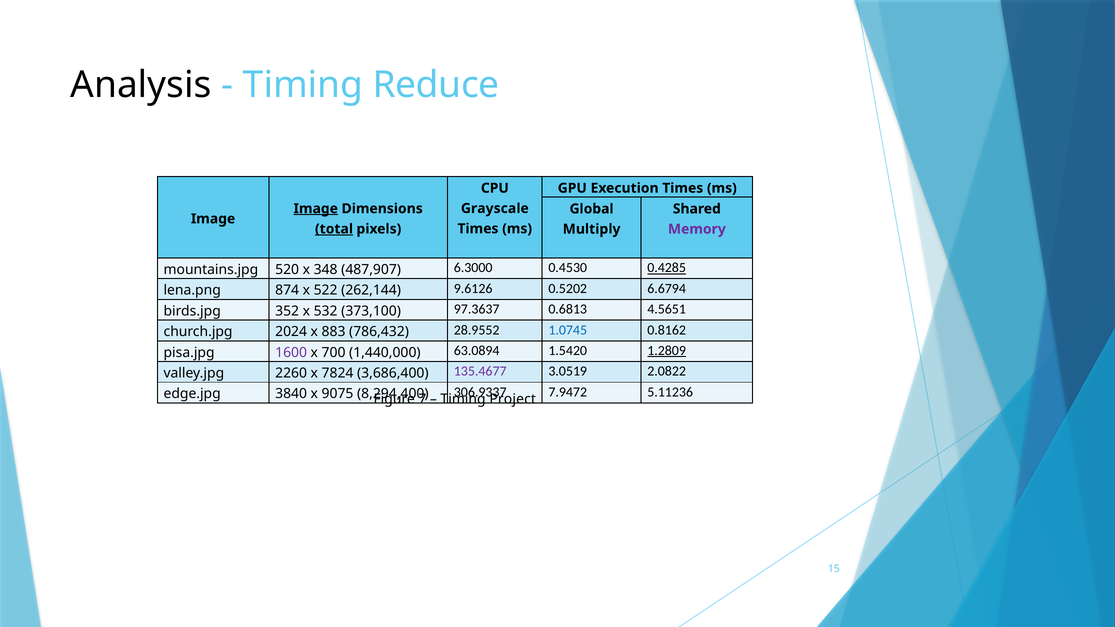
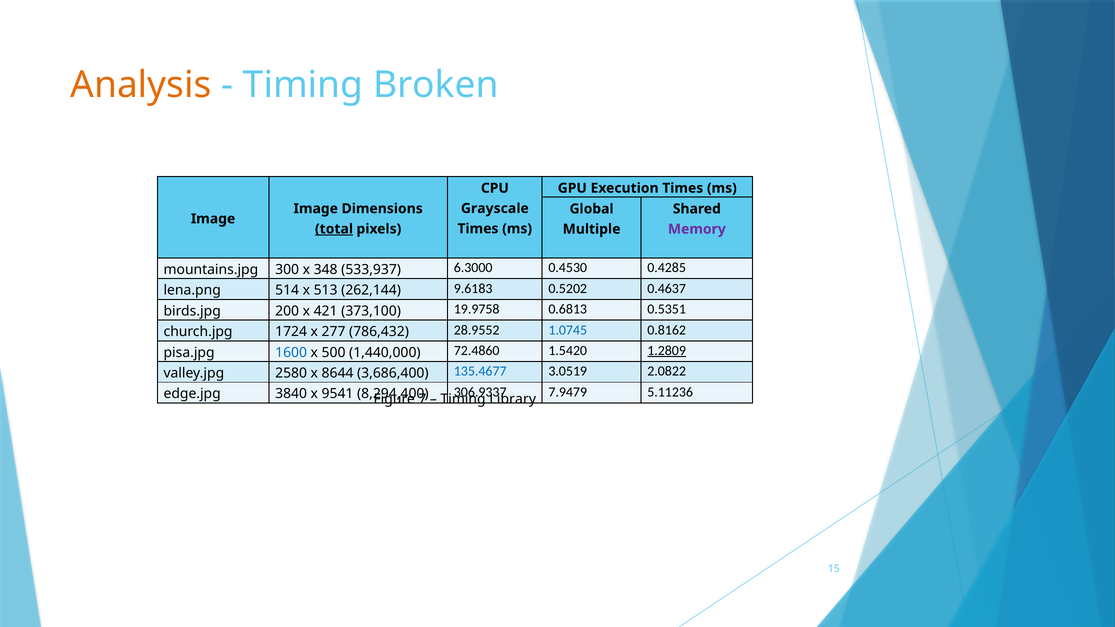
Analysis colour: black -> orange (141, 85)
Reduce: Reduce -> Broken (436, 85)
Image underline: present -> none (316, 209)
Multiply: Multiply -> Multiple (592, 229)
520: 520 -> 300 (287, 270)
487,907: 487,907 -> 533,937 (371, 270)
0.4285 underline: present -> none (667, 268)
874: 874 -> 514 (287, 290)
522: 522 -> 513 (326, 290)
9.6126: 9.6126 -> 9.6183 (473, 289)
6.6794: 6.6794 -> 0.4637 (667, 289)
352: 352 -> 200 (287, 311)
532: 532 -> 421 (326, 311)
97.3637: 97.3637 -> 19.9758 (477, 309)
4.5651: 4.5651 -> 0.5351 (667, 309)
2024: 2024 -> 1724 (291, 332)
883: 883 -> 277 (334, 332)
1600 colour: purple -> blue (291, 353)
700: 700 -> 500 (334, 353)
63.0894: 63.0894 -> 72.4860 (477, 351)
2260: 2260 -> 2580 (291, 373)
7824: 7824 -> 8644 (338, 373)
135.4677 colour: purple -> blue (480, 371)
9075: 9075 -> 9541 (338, 394)
7.9472: 7.9472 -> 7.9479 (568, 392)
Project: Project -> Library (513, 399)
